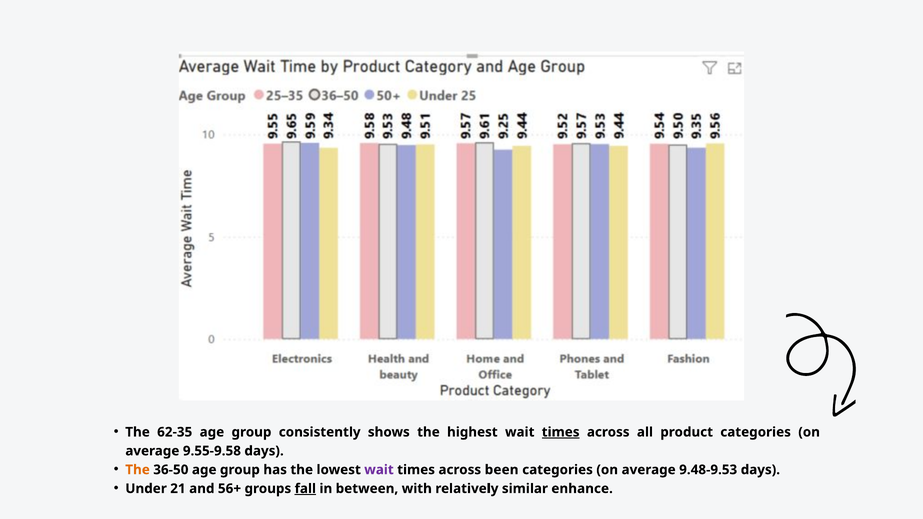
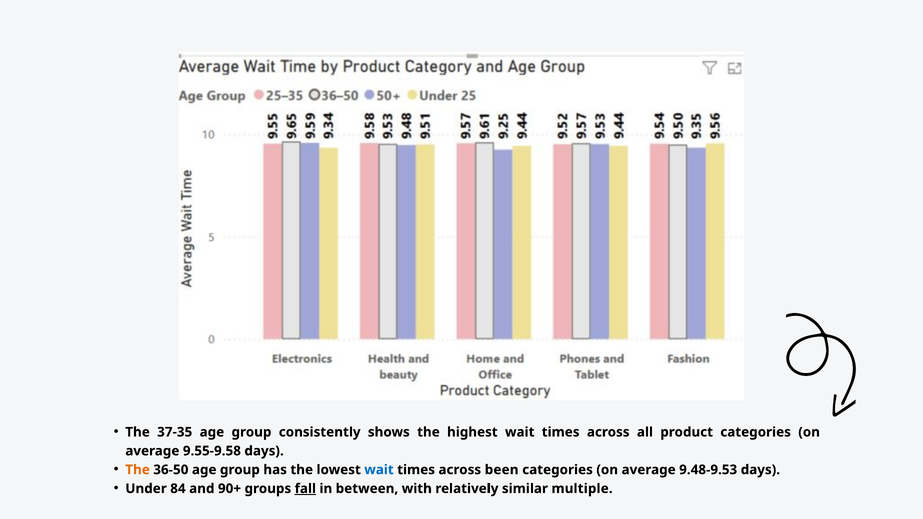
62-35: 62-35 -> 37-35 (175, 432)
times underline: present -> none (561, 432)
wait colour: purple -> blue (379, 470)
21: 21 -> 84 (178, 489)
56+: 56+ -> 90+ (229, 489)
enhance: enhance -> multiple (582, 489)
